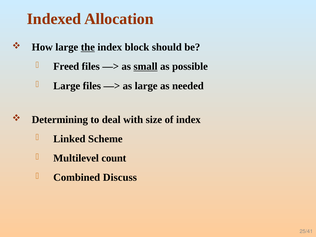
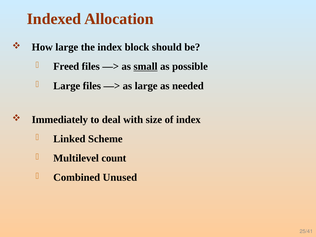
the underline: present -> none (88, 47)
Determining: Determining -> Immediately (60, 120)
Discuss: Discuss -> Unused (120, 177)
